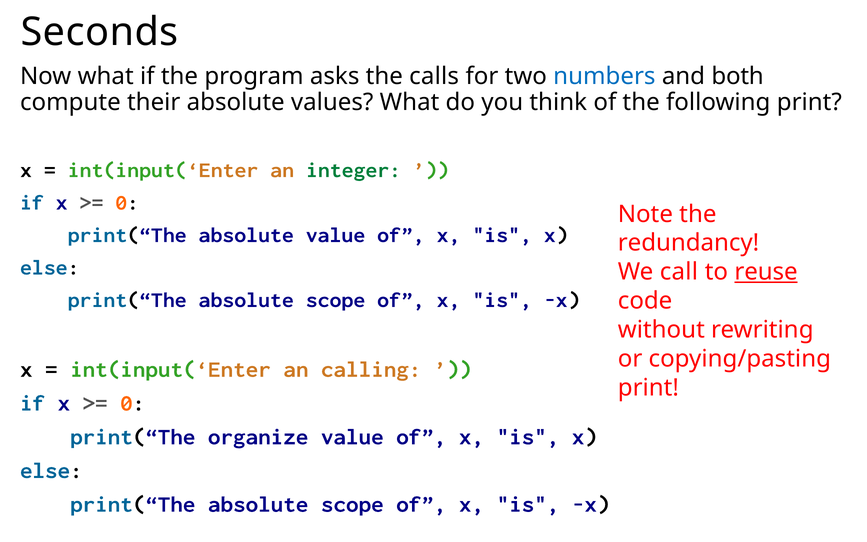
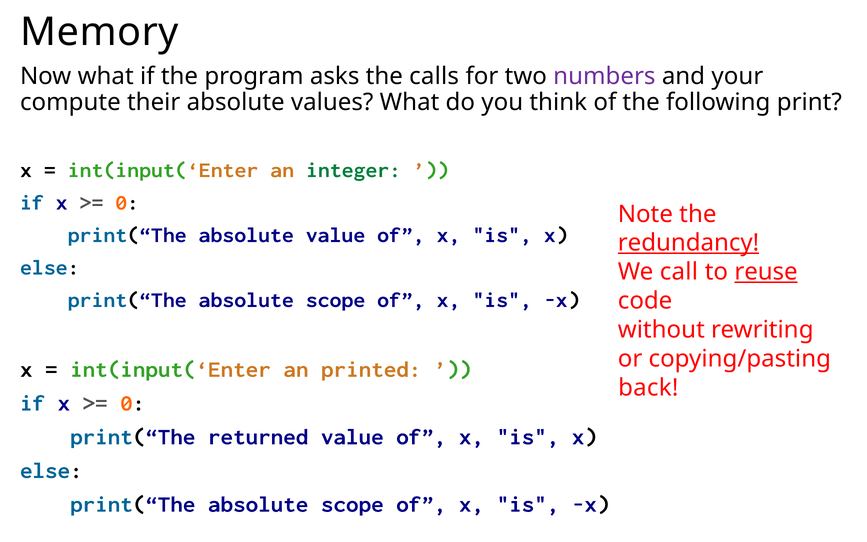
Seconds: Seconds -> Memory (100, 32)
numbers colour: blue -> purple (604, 76)
both: both -> your (737, 76)
redundancy underline: none -> present (688, 243)
calling: calling -> printed (371, 369)
print: print -> back (648, 387)
organize: organize -> returned (258, 437)
